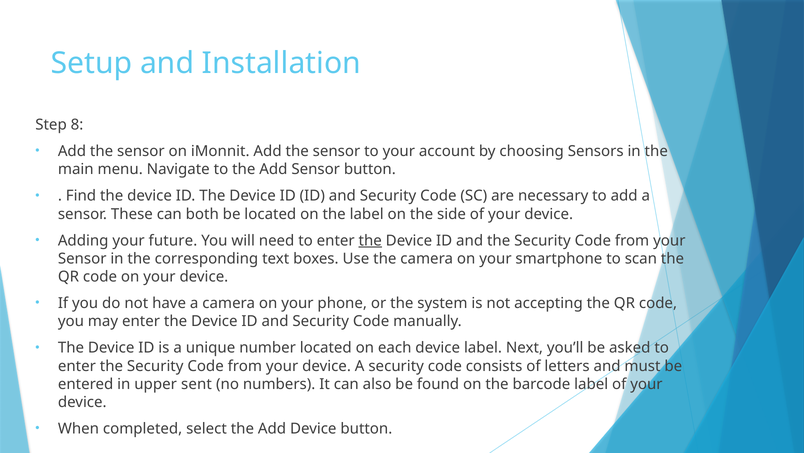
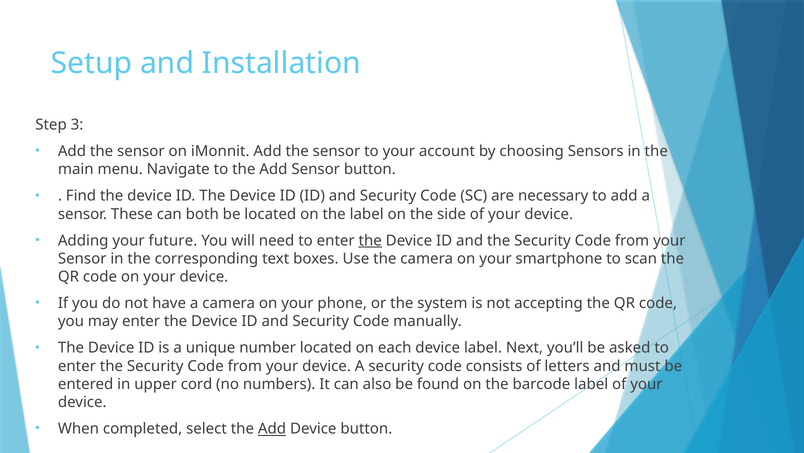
8: 8 -> 3 (77, 125)
sent: sent -> cord (197, 384)
Add underline: none -> present (272, 428)
